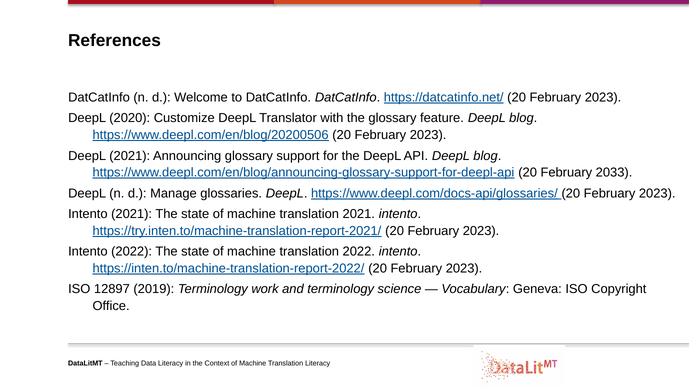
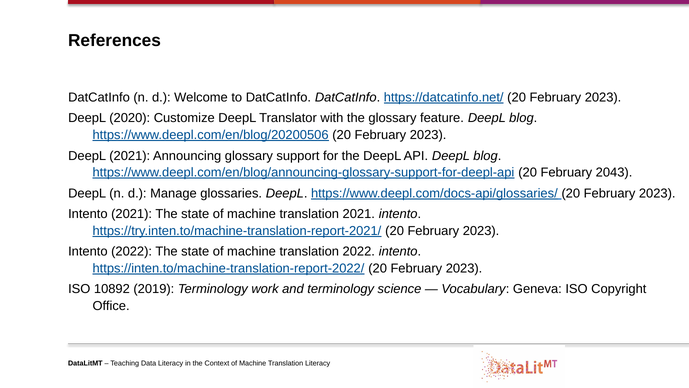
2033: 2033 -> 2043 (614, 172)
12897: 12897 -> 10892 (112, 289)
